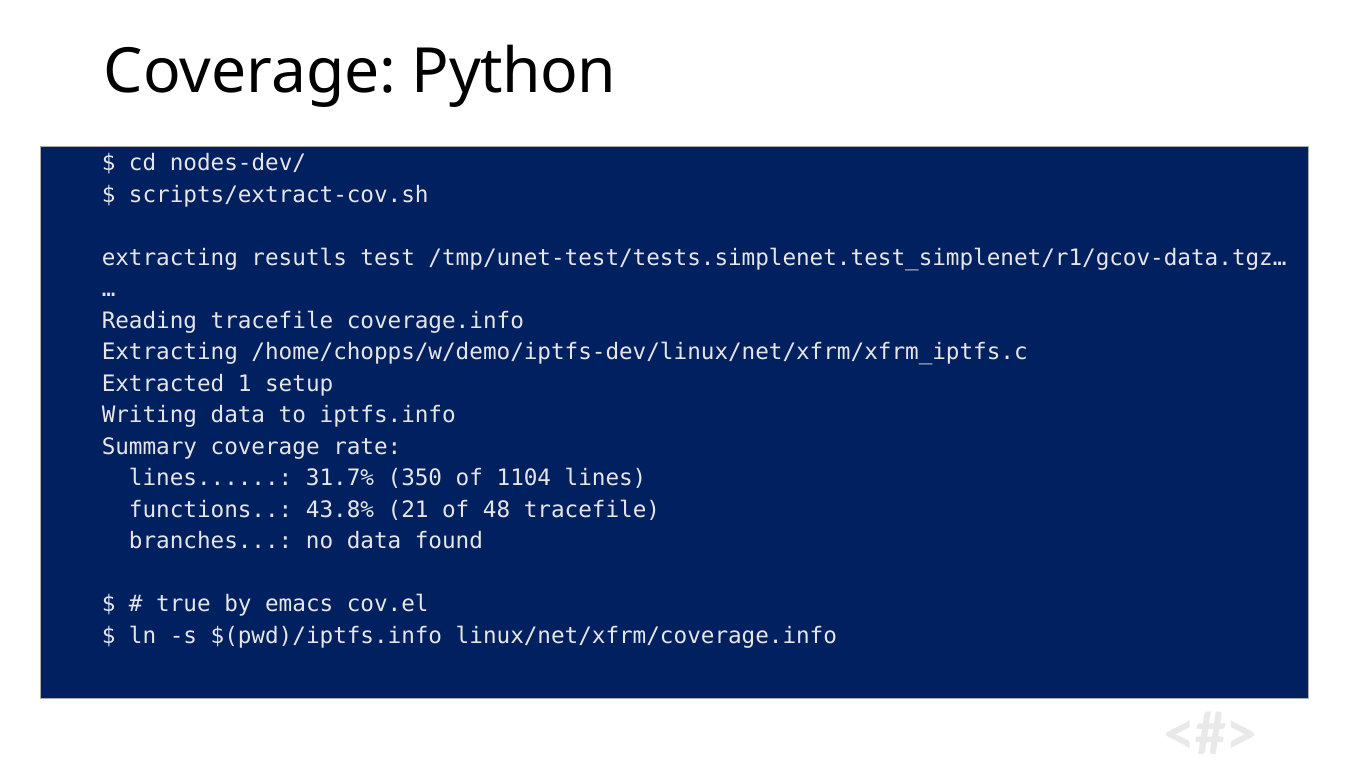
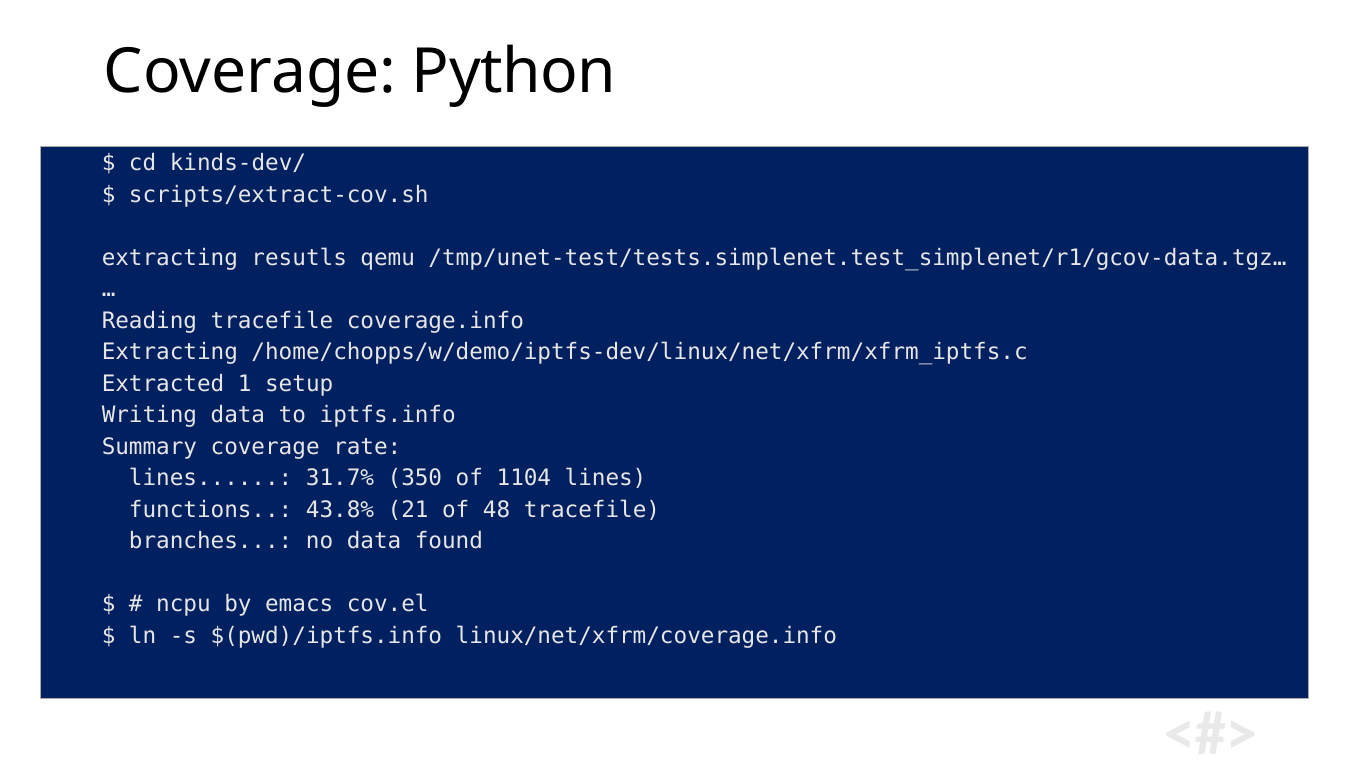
nodes-dev/: nodes-dev/ -> kinds-dev/ (238, 163)
test: test -> qemu (388, 258)
true: true -> ncpu (183, 604)
